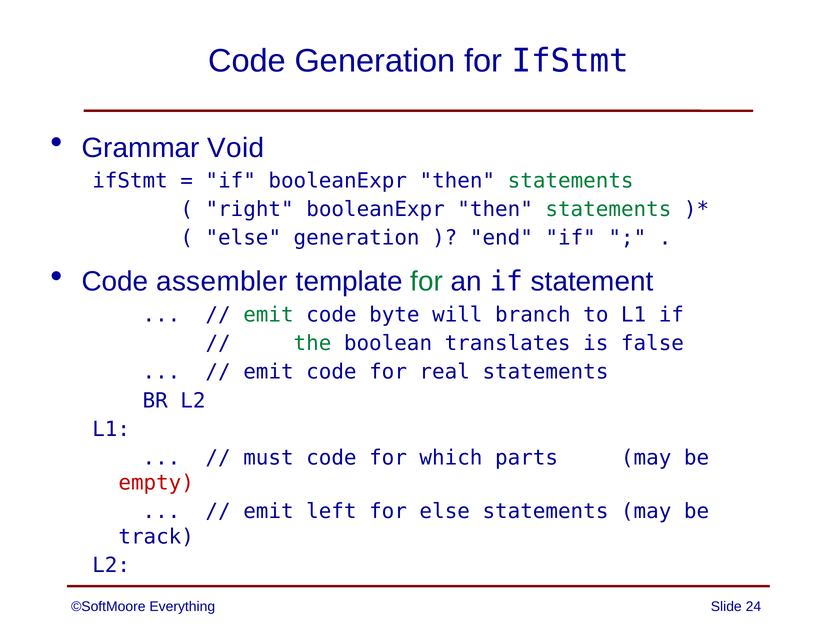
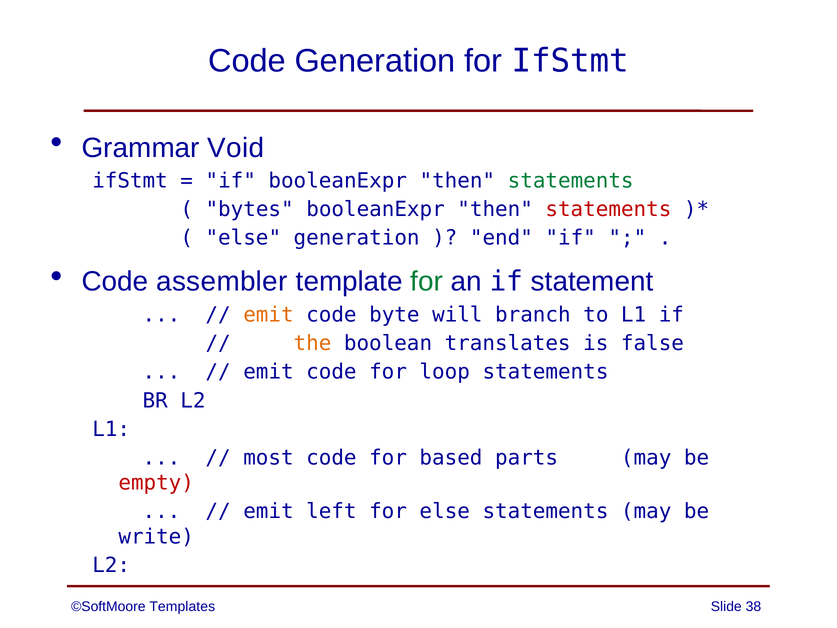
right: right -> bytes (250, 209)
statements colour: green -> red (608, 209)
emit colour: green -> orange (268, 315)
the colour: green -> orange (312, 343)
real: real -> loop (445, 372)
must: must -> most (268, 458)
which: which -> based (451, 458)
track: track -> write (156, 536)
Everything: Everything -> Templates (182, 606)
24: 24 -> 38 (753, 606)
